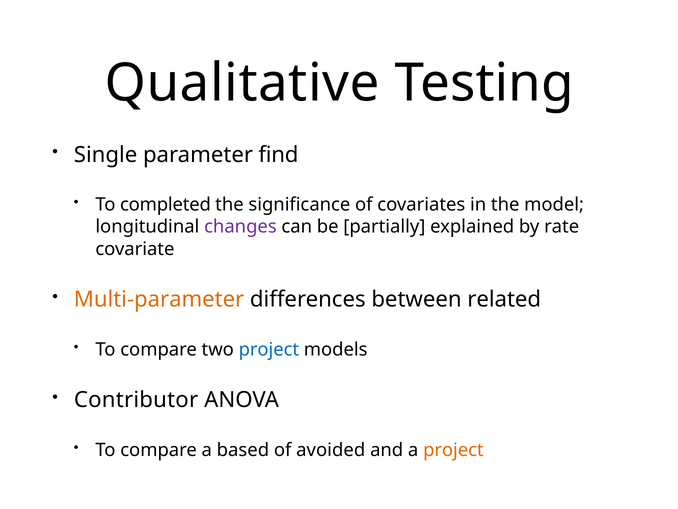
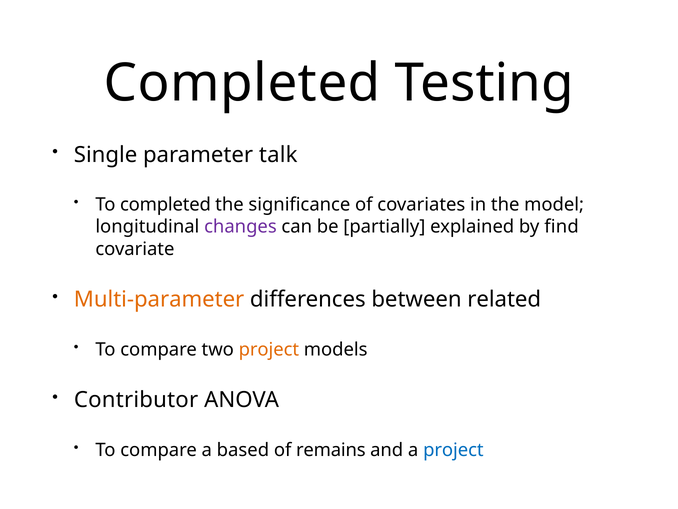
Qualitative: Qualitative -> Completed (242, 83)
find: find -> talk (278, 155)
rate: rate -> find (562, 227)
project colour: blue -> orange (269, 349)
avoided: avoided -> remains (331, 450)
project colour: orange -> blue (453, 450)
